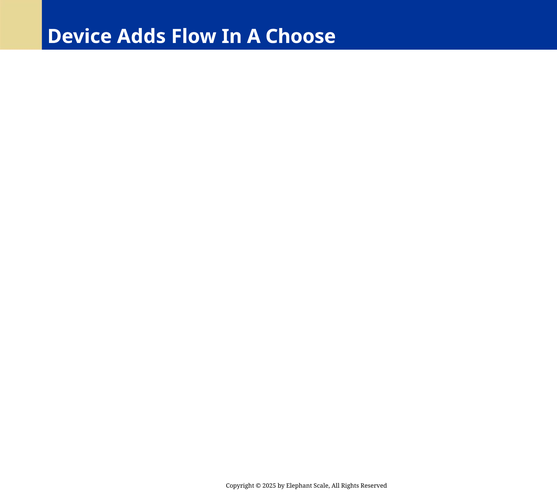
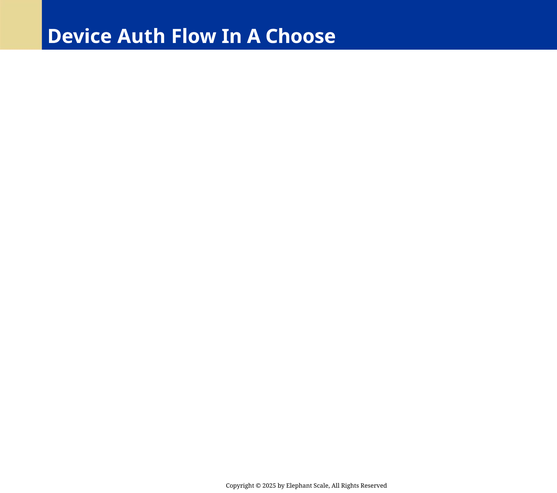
Adds: Adds -> Auth (141, 37)
